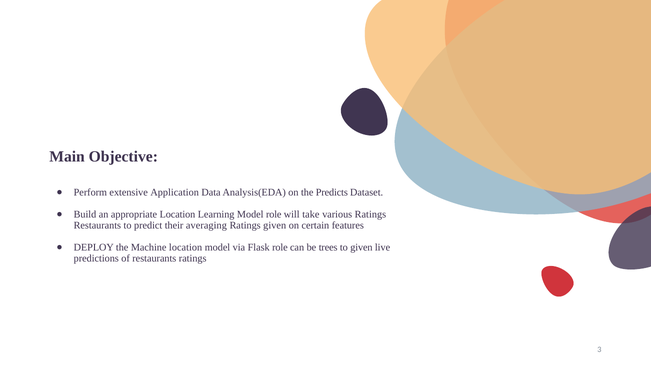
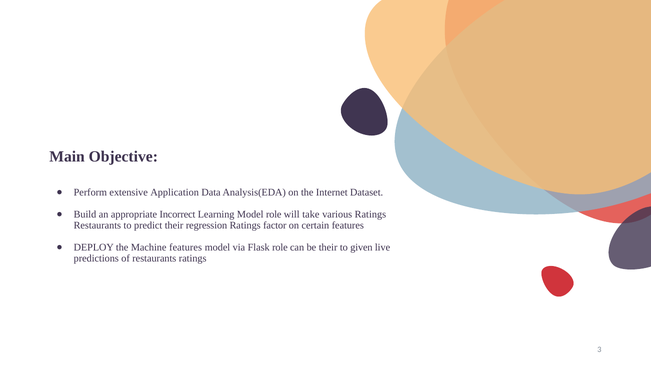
Predicts: Predicts -> Internet (332, 192)
appropriate Location: Location -> Incorrect (178, 214)
averaging: averaging -> regression (207, 225)
Ratings given: given -> factor (275, 225)
Machine location: location -> features (186, 247)
be trees: trees -> their (328, 247)
